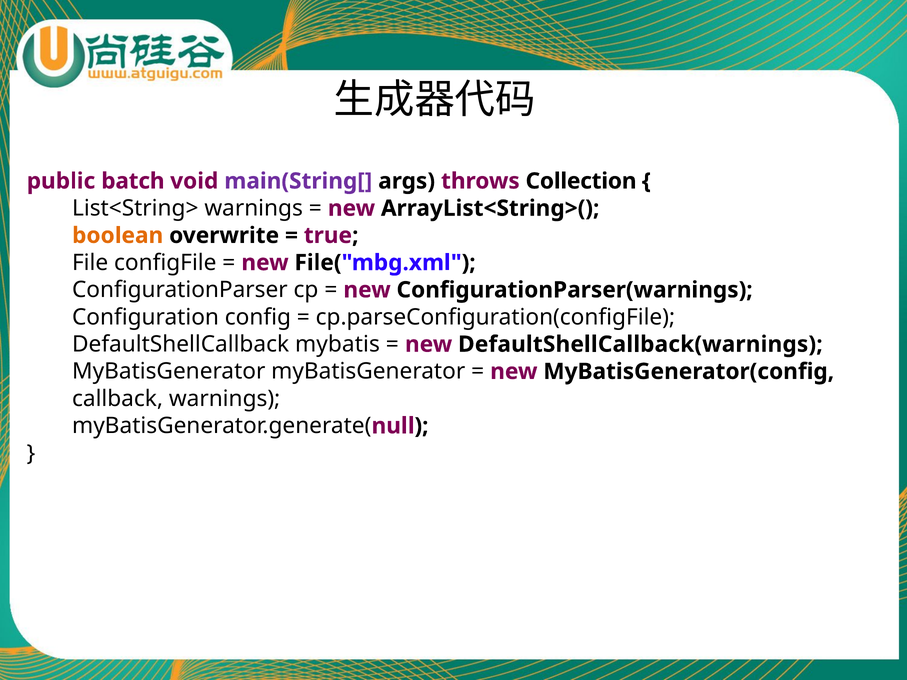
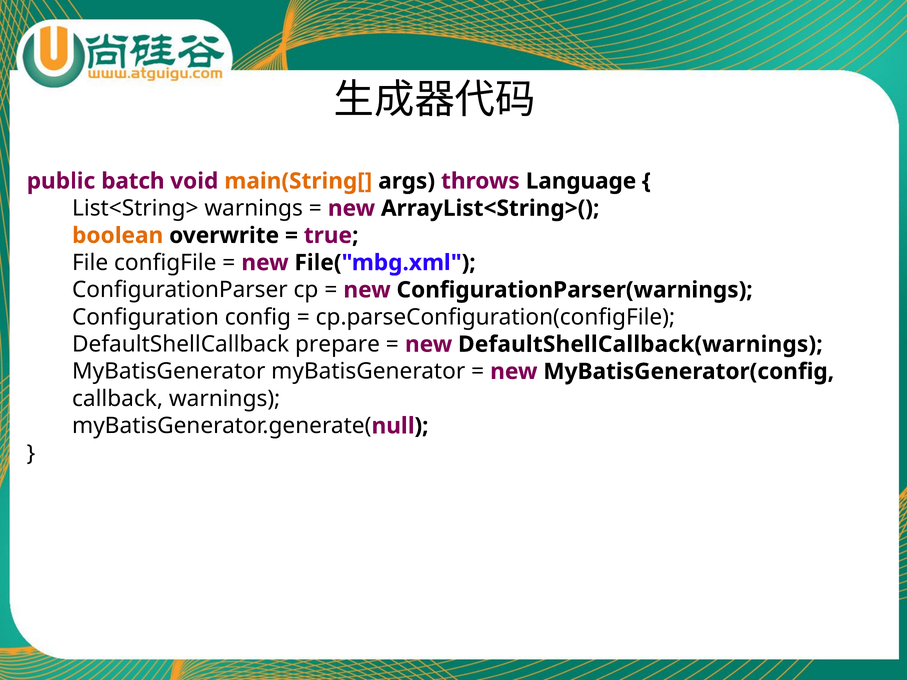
main(String[ colour: purple -> orange (298, 181)
Collection: Collection -> Language (581, 181)
mybatis: mybatis -> prepare (337, 344)
